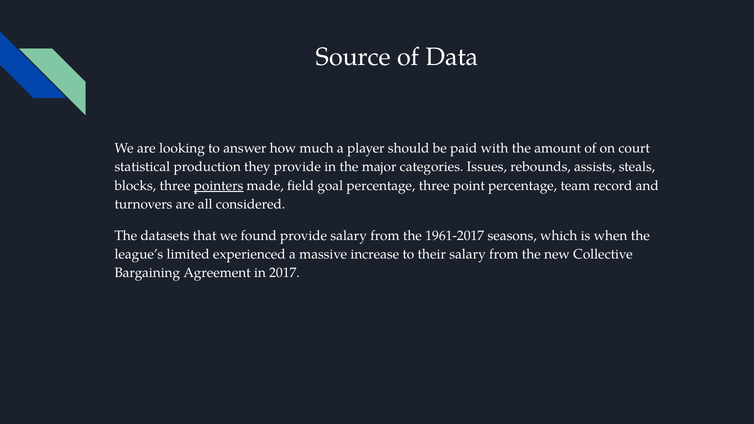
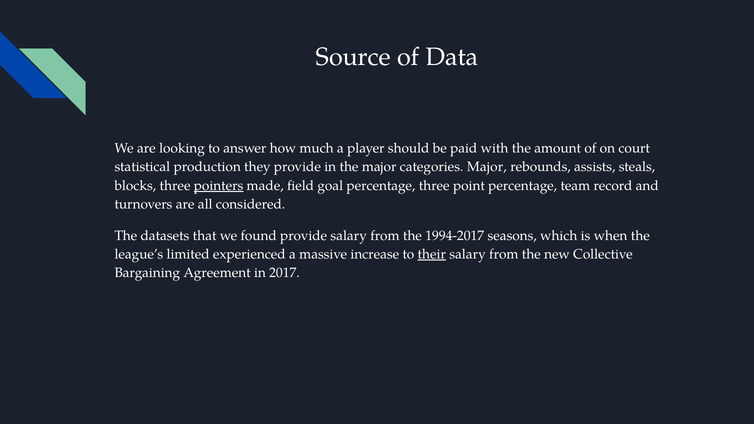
categories Issues: Issues -> Major (487, 167)
1961-2017: 1961-2017 -> 1994-2017 (455, 236)
their underline: none -> present (432, 254)
